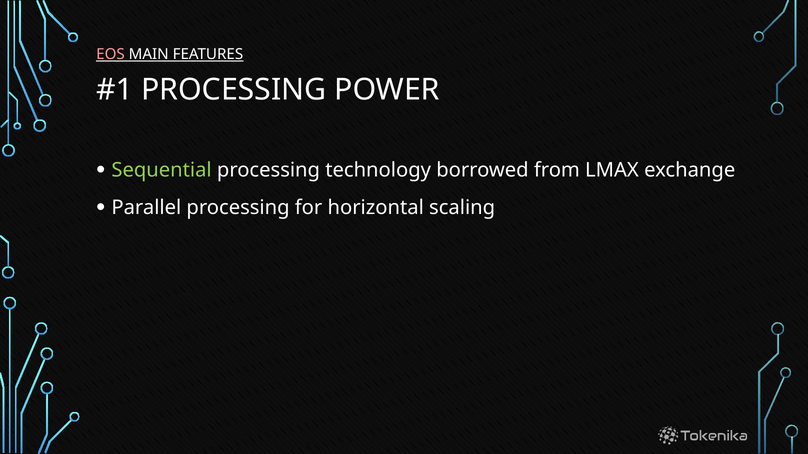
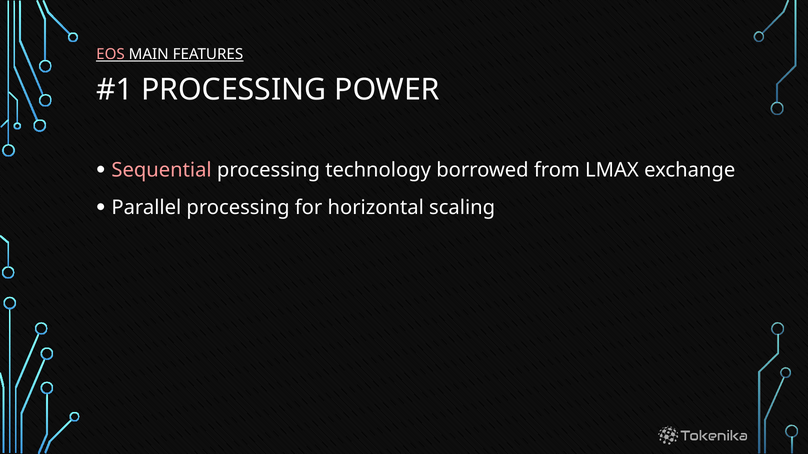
Sequential colour: light green -> pink (162, 171)
